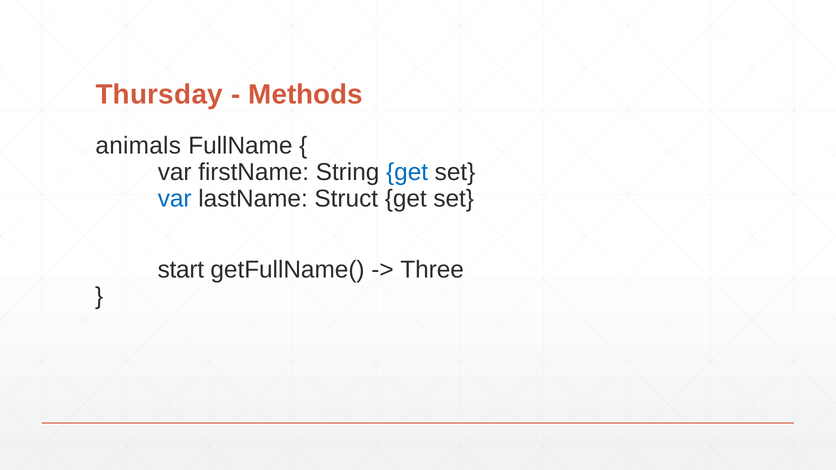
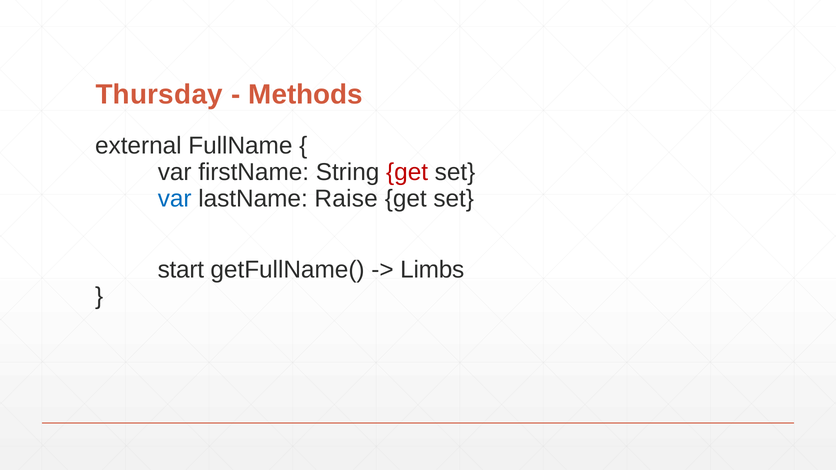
animals: animals -> external (138, 146)
get colour: blue -> red (407, 172)
Struct: Struct -> Raise (346, 199)
Three: Three -> Limbs (432, 270)
